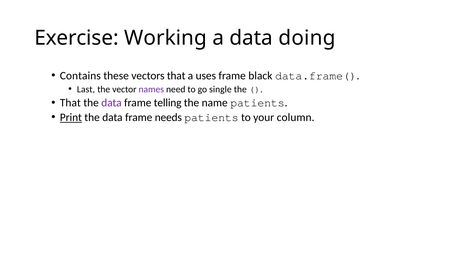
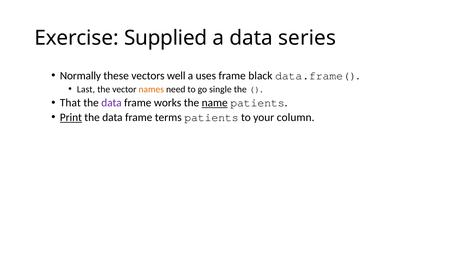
Working: Working -> Supplied (166, 38)
doing: doing -> series (307, 38)
Contains: Contains -> Normally (80, 75)
vectors that: that -> well (176, 75)
names colour: purple -> orange (151, 89)
telling: telling -> works (168, 102)
name underline: none -> present (215, 102)
needs: needs -> terms (168, 117)
